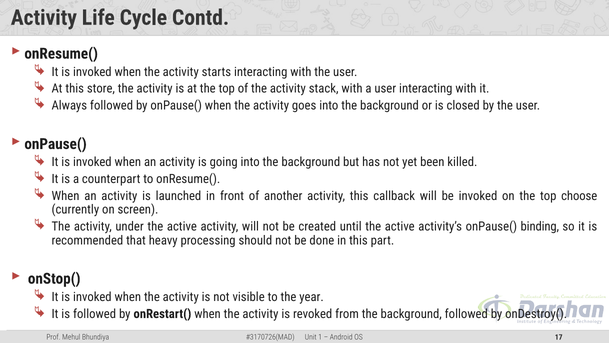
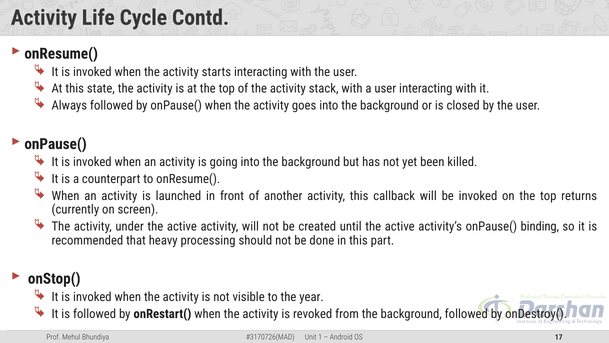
store: store -> state (101, 89)
choose: choose -> returns (579, 196)
